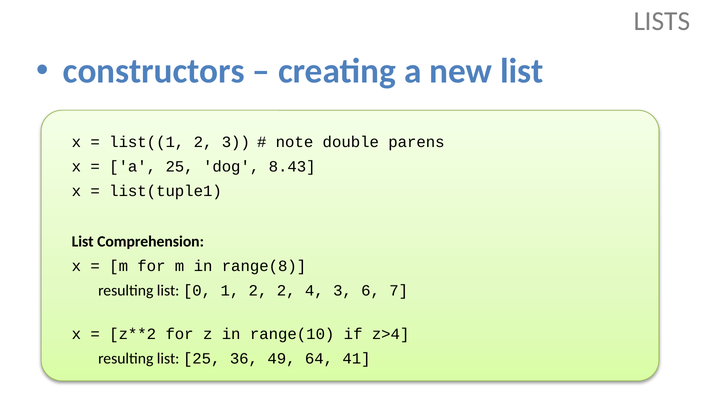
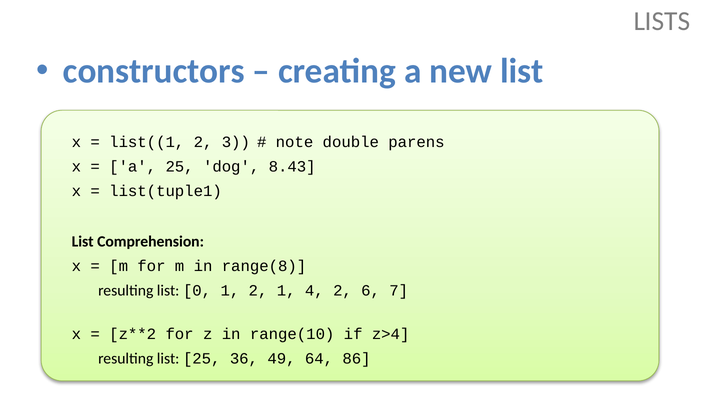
2 2: 2 -> 1 (286, 291)
4 3: 3 -> 2 (343, 291)
41: 41 -> 86 (357, 359)
